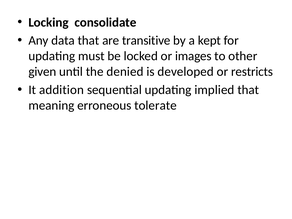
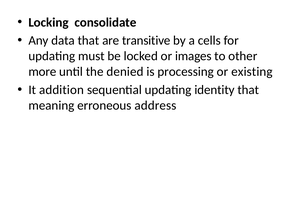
kept: kept -> cells (209, 40)
given: given -> more (42, 72)
developed: developed -> processing (186, 72)
restricts: restricts -> existing (252, 72)
implied: implied -> identity (215, 90)
tolerate: tolerate -> address (155, 105)
